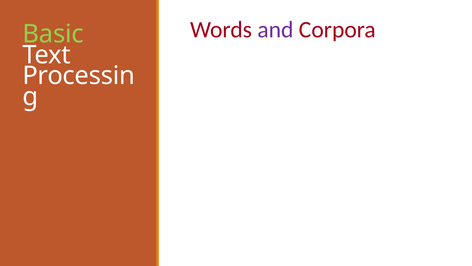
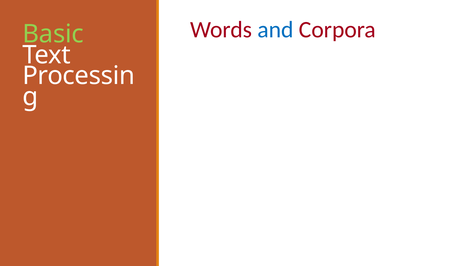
and colour: purple -> blue (275, 30)
